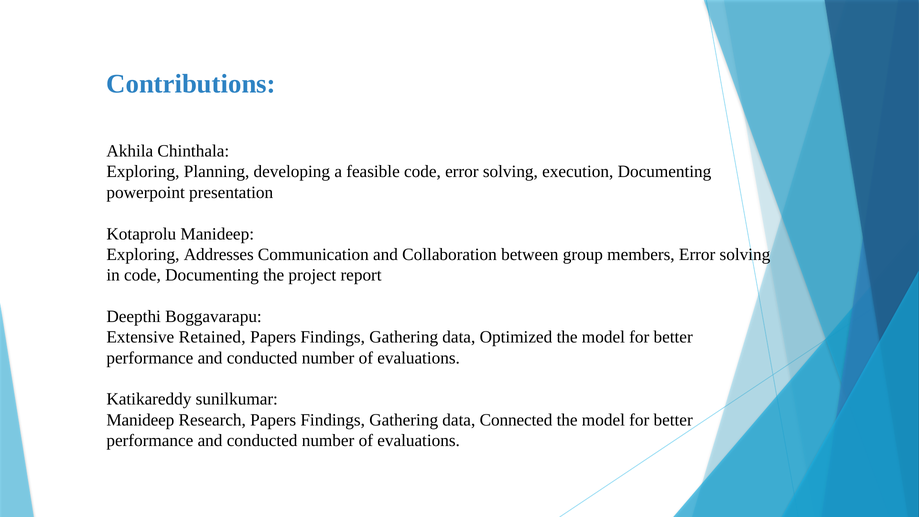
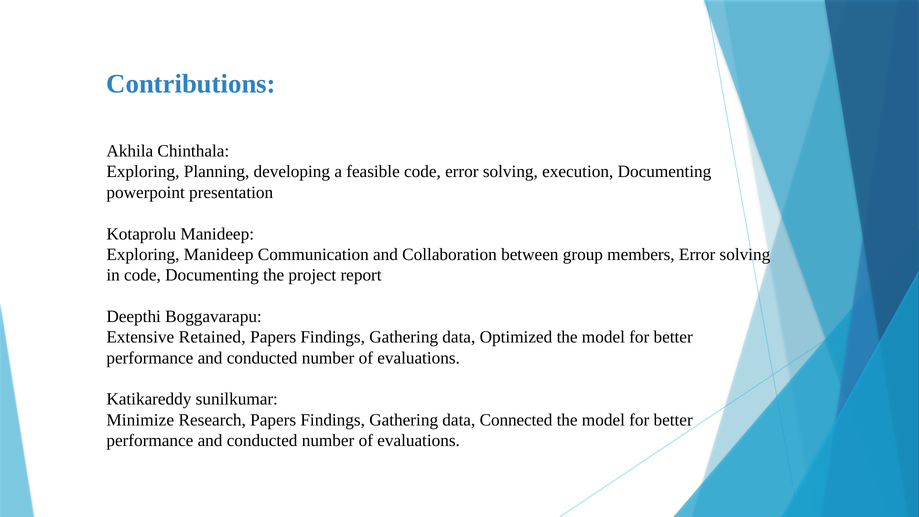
Exploring Addresses: Addresses -> Manideep (219, 254)
Manideep: Manideep -> Minimize (140, 420)
